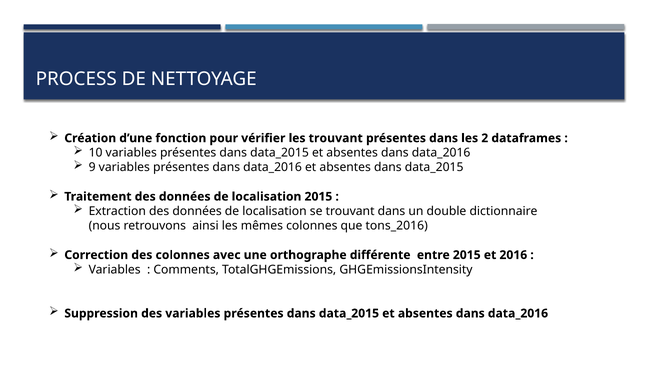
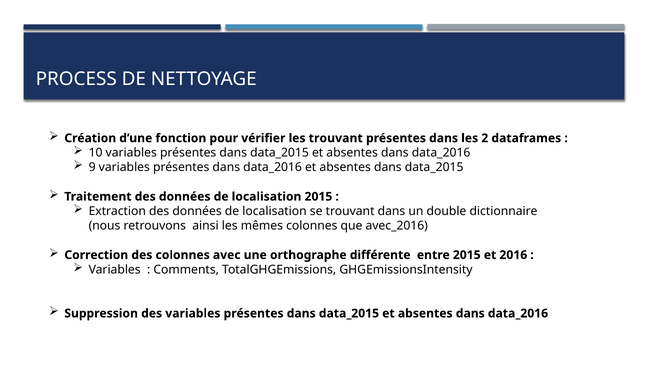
tons_2016: tons_2016 -> avec_2016 (397, 225)
